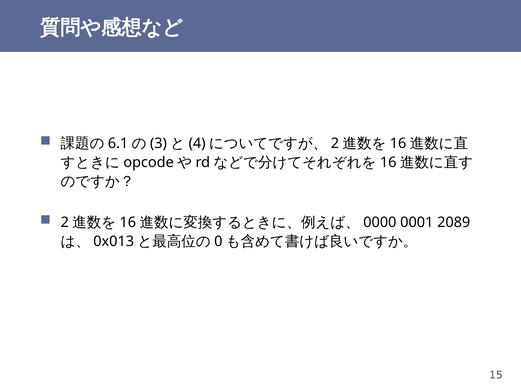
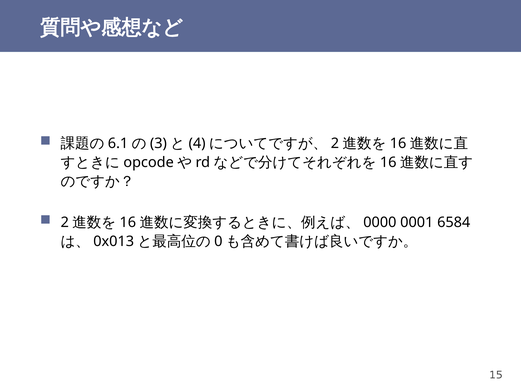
2089: 2089 -> 6584 (454, 222)
